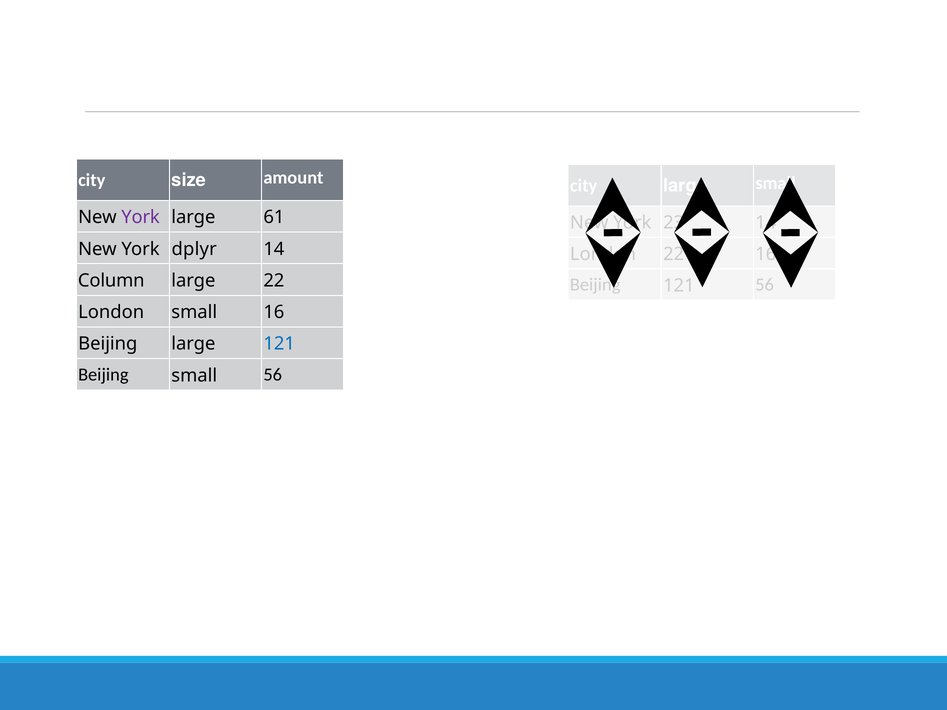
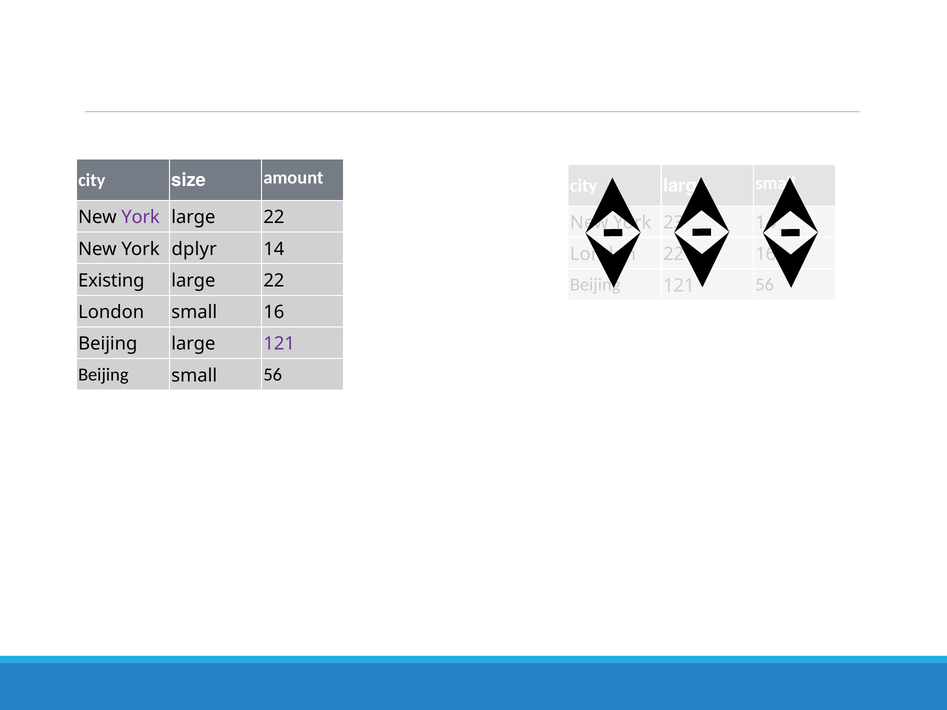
61: 61 -> 22 (274, 217)
Column: Column -> Existing (111, 281)
121 colour: blue -> purple (279, 344)
